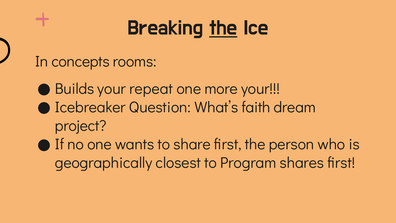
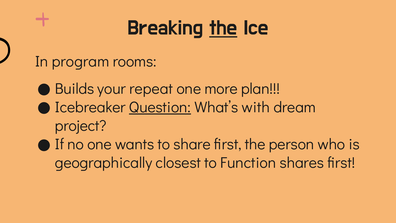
concepts: concepts -> program (80, 61)
more your: your -> plan (261, 89)
Question underline: none -> present (160, 107)
faith: faith -> with (256, 107)
Program: Program -> Function (248, 163)
